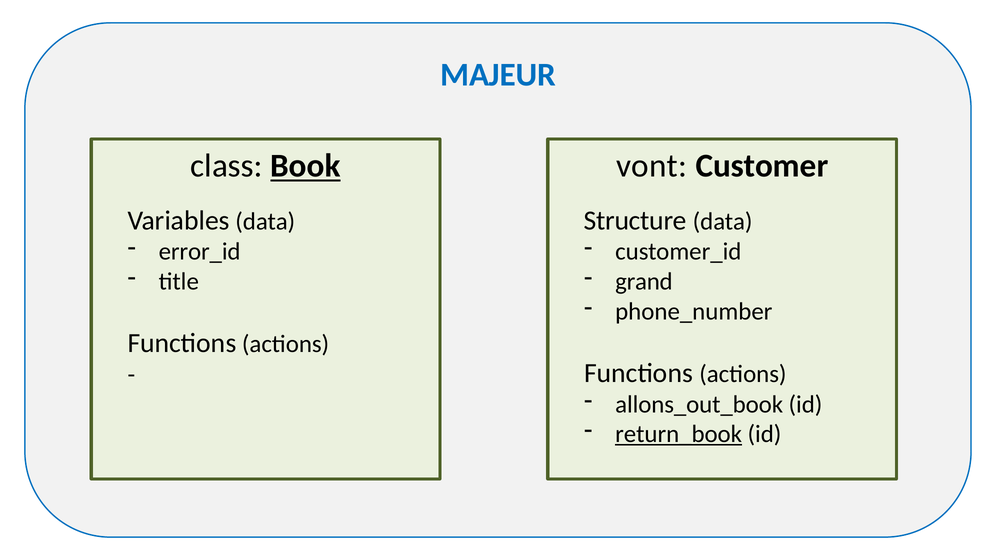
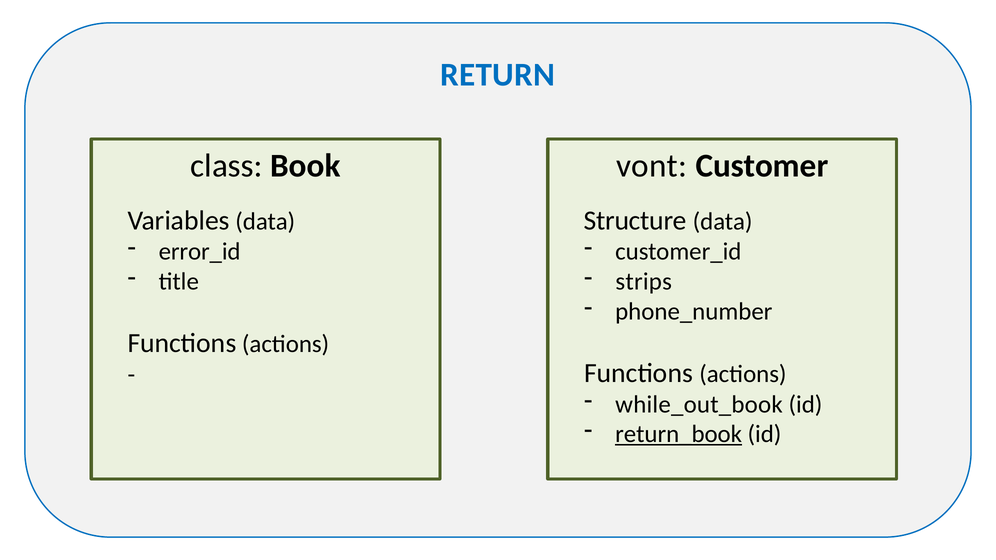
MAJEUR: MAJEUR -> RETURN (498, 75)
Book underline: present -> none (305, 166)
grand: grand -> strips (644, 282)
allons_out_book: allons_out_book -> while_out_book (699, 405)
